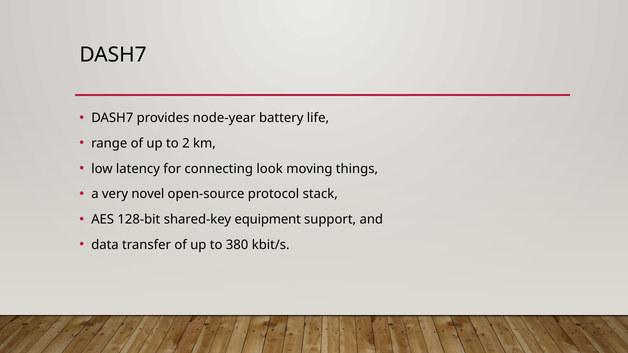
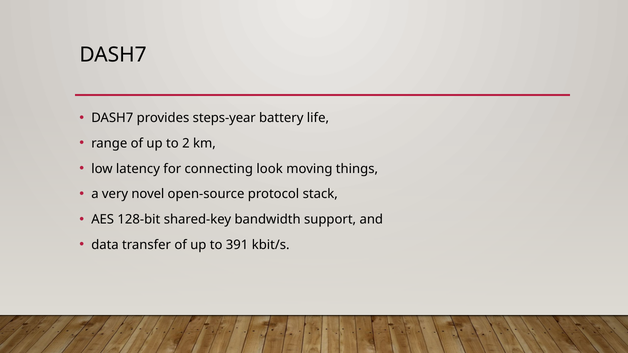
node-year: node-year -> steps-year (224, 118)
equipment: equipment -> bandwidth (268, 220)
380: 380 -> 391 (237, 245)
